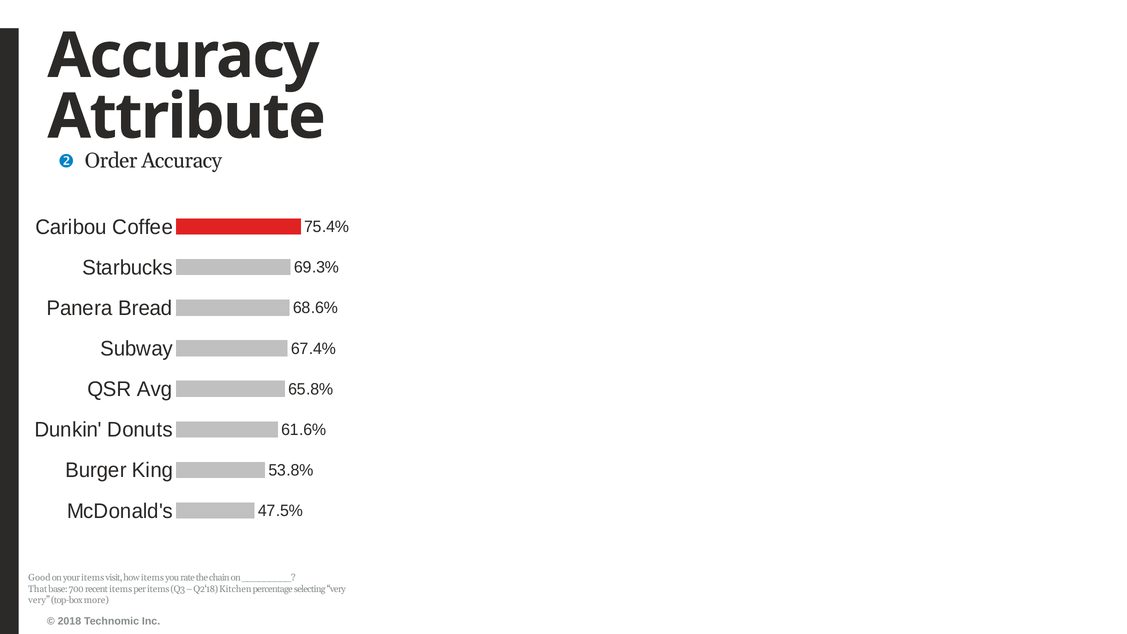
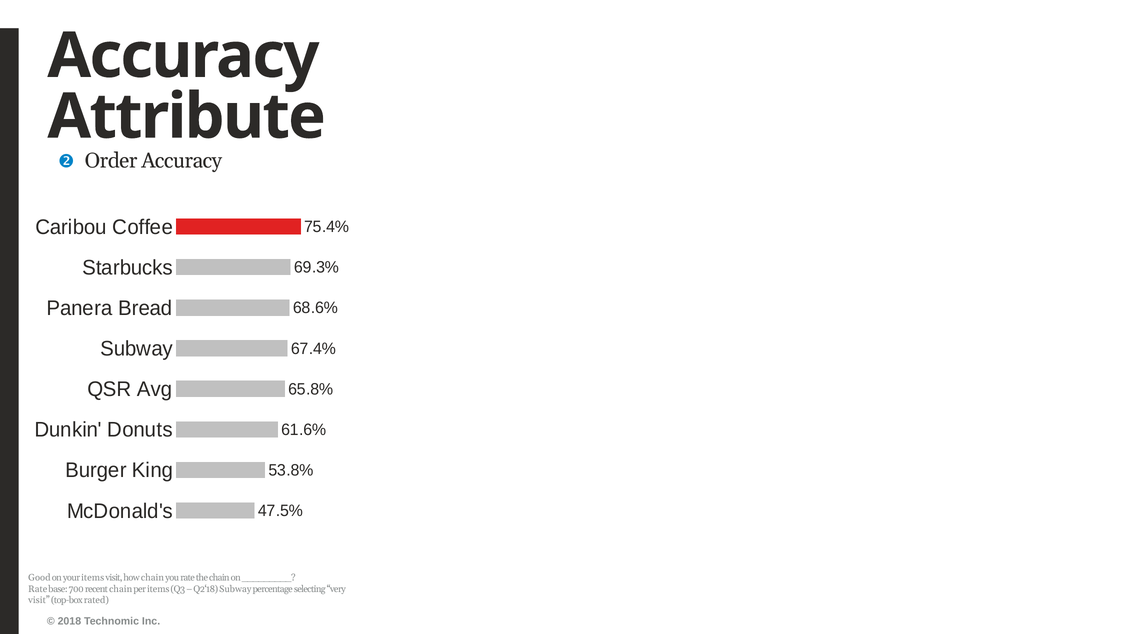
how items: items -> chain (152, 578)
That: That -> Rate (38, 589)
recent items: items -> chain (121, 589)
Q2‘18 Kitchen: Kitchen -> Subway (235, 589)
very: very -> visit (39, 600)
more: more -> rated (96, 600)
